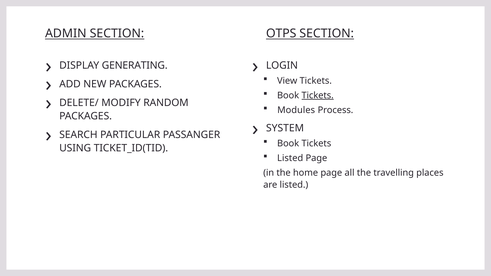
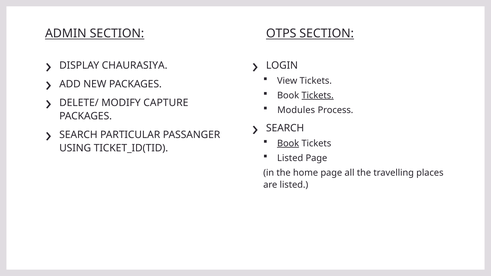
GENERATING: GENERATING -> CHAURASIYA (135, 66)
RANDOM: RANDOM -> CAPTURE (166, 103)
SYSTEM: SYSTEM -> SEARCH (285, 128)
Book underline: none -> present (288, 143)
